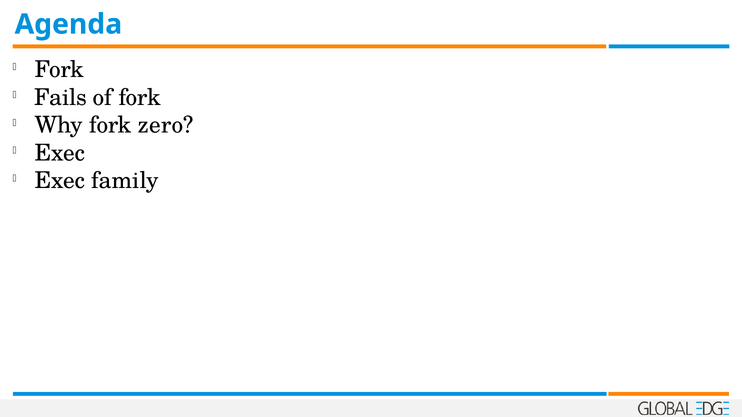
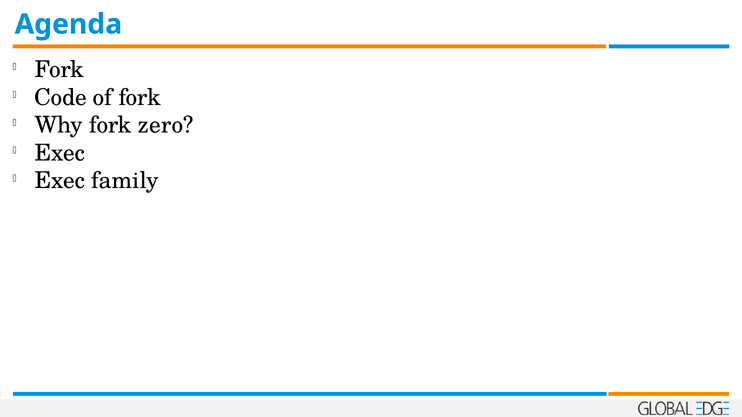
Fails: Fails -> Code (61, 97)
